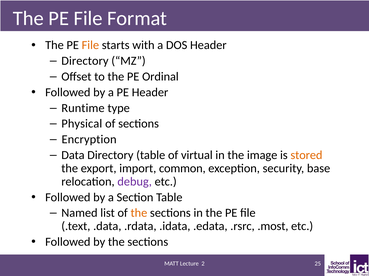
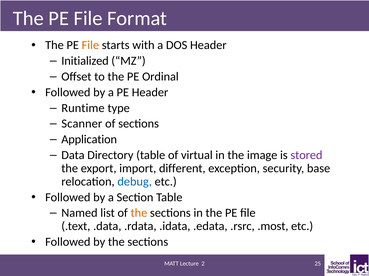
Directory: Directory -> Initialized (85, 61)
Physical: Physical -> Scanner (82, 124)
Encryption: Encryption -> Application (89, 140)
stored colour: orange -> purple (306, 155)
common: common -> different (182, 169)
debug colour: purple -> blue (135, 182)
